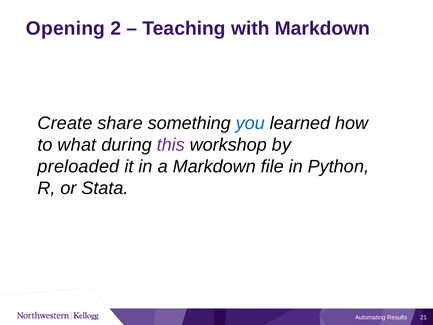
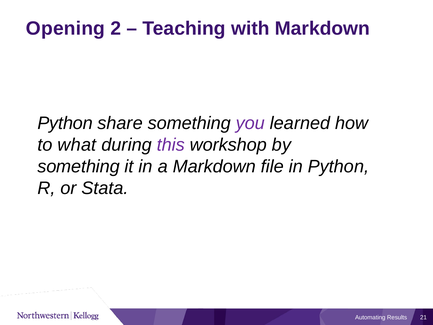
Create: Create -> Python (65, 123)
you colour: blue -> purple (250, 123)
preloaded: preloaded -> something (79, 166)
